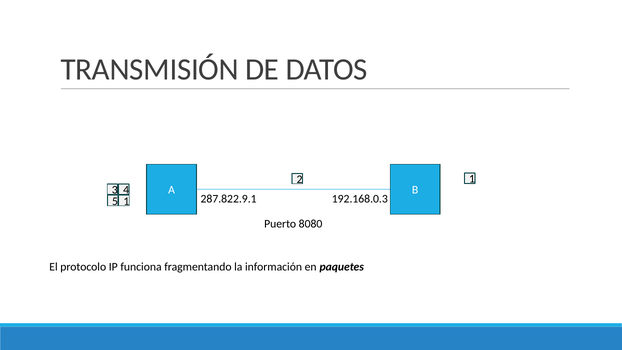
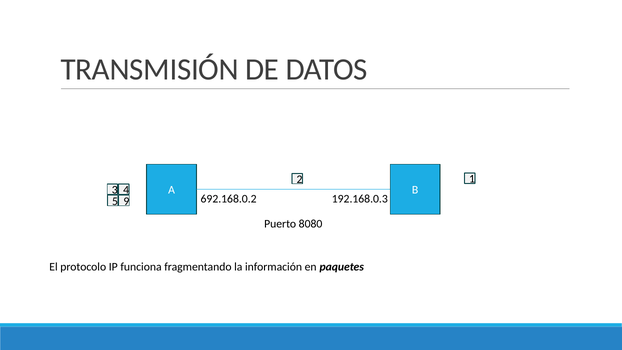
287.822.9.1: 287.822.9.1 -> 692.168.0.2 (229, 199)
5 1: 1 -> 9 (126, 201)
